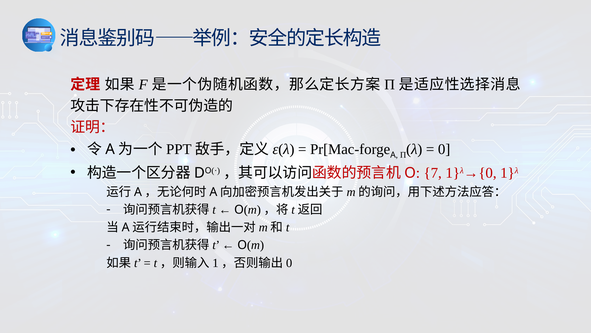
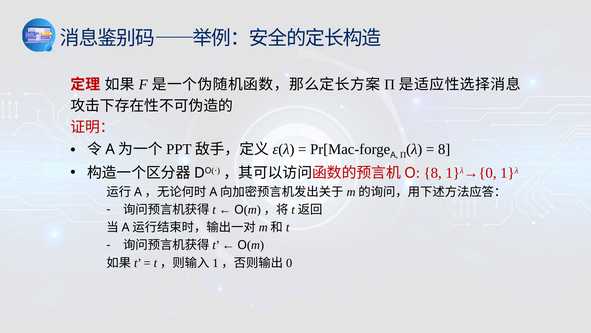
0: 0 -> 8 (444, 149)
7: 7 -> 8 (433, 173)
